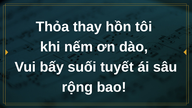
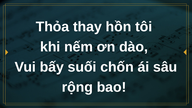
tuyết: tuyết -> chốn (117, 67)
